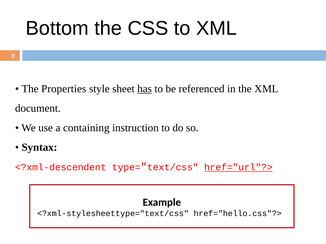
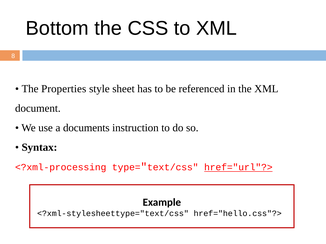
has underline: present -> none (145, 89)
containing: containing -> documents (86, 128)
<?xml-descendent: <?xml-descendent -> <?xml-processing (61, 168)
